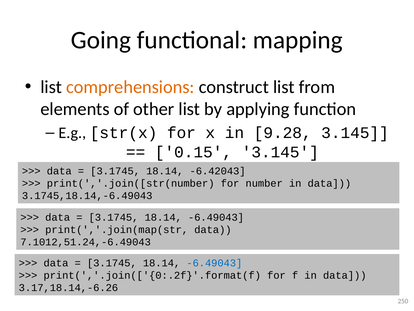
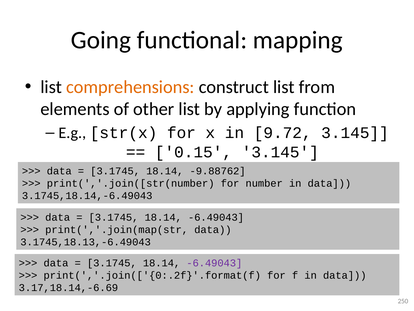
9.28: 9.28 -> 9.72 (283, 133)
-6.42043: -6.42043 -> -9.88762 (218, 171)
7.1012,51.24,-6.49043: 7.1012,51.24,-6.49043 -> 3.1745,18.13,-6.49043 (86, 242)
-6.49043 colour: blue -> purple (214, 263)
3.17,18.14,-6.26: 3.17,18.14,-6.26 -> 3.17,18.14,-6.69 (68, 287)
